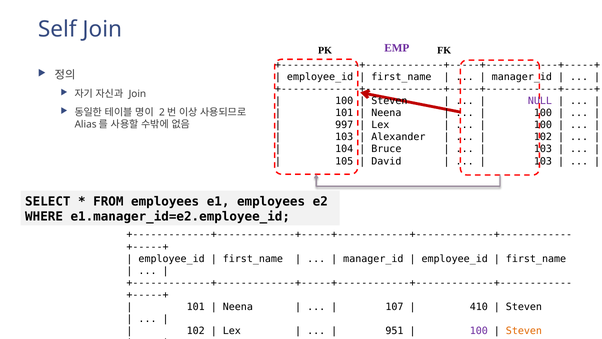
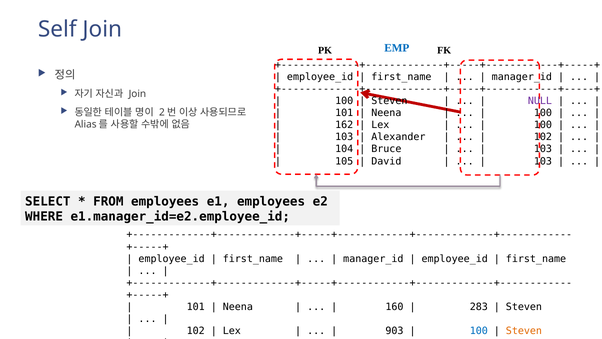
EMP colour: purple -> blue (397, 48)
997: 997 -> 162 (344, 125)
107: 107 -> 160 (394, 307)
410: 410 -> 283 (479, 307)
951: 951 -> 903 (394, 331)
100 colour: purple -> blue (479, 331)
